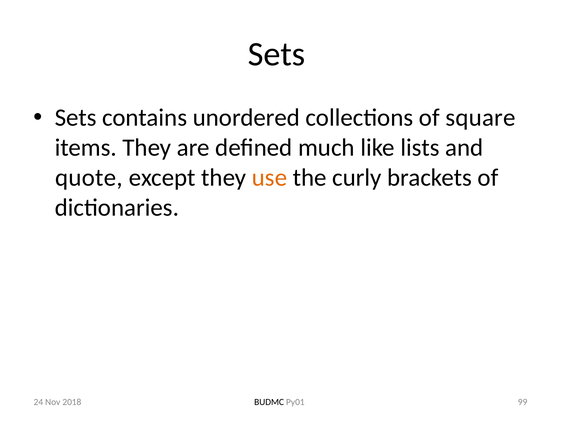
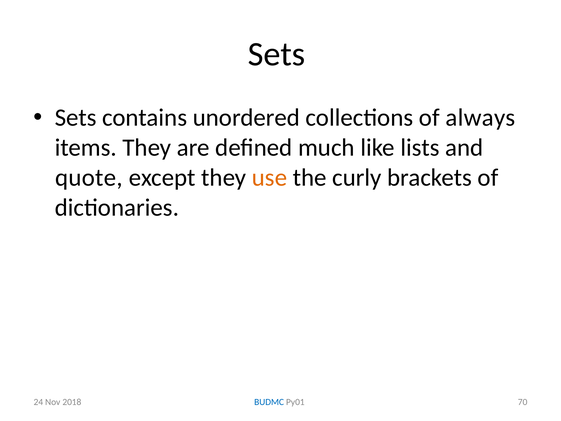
square: square -> always (480, 118)
BUDMC colour: black -> blue (269, 402)
99: 99 -> 70 (523, 402)
